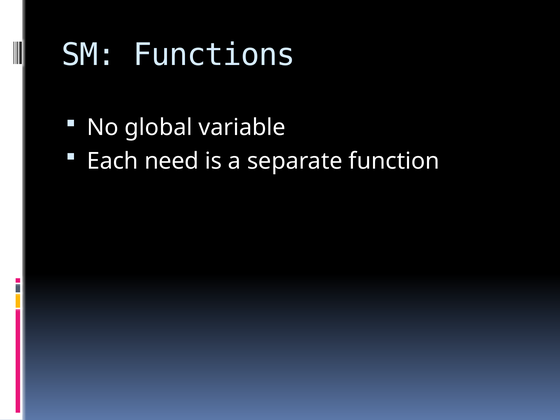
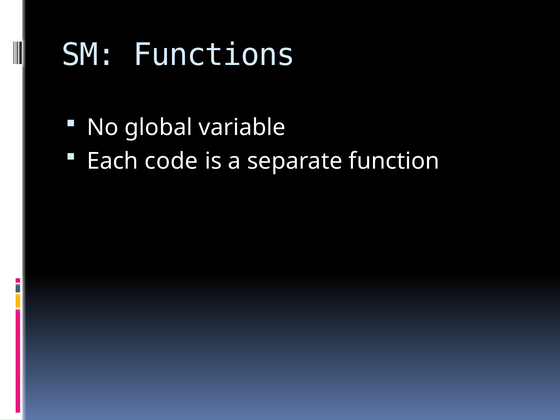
need: need -> code (171, 161)
